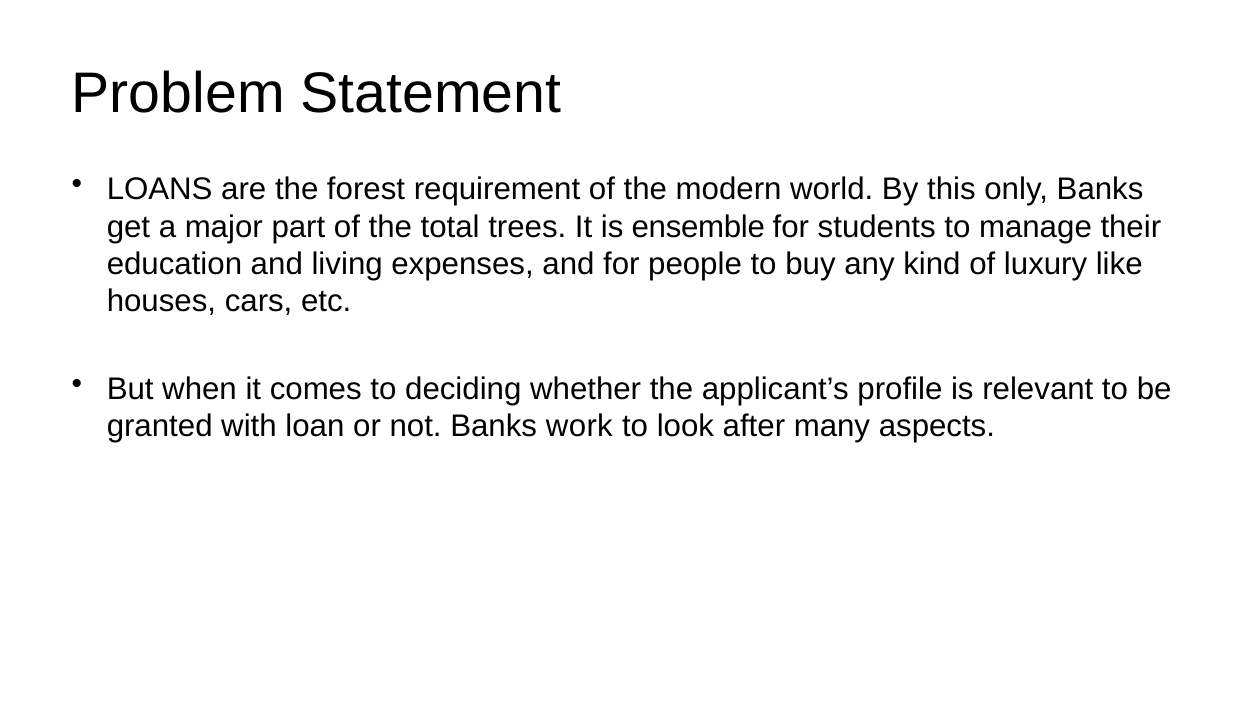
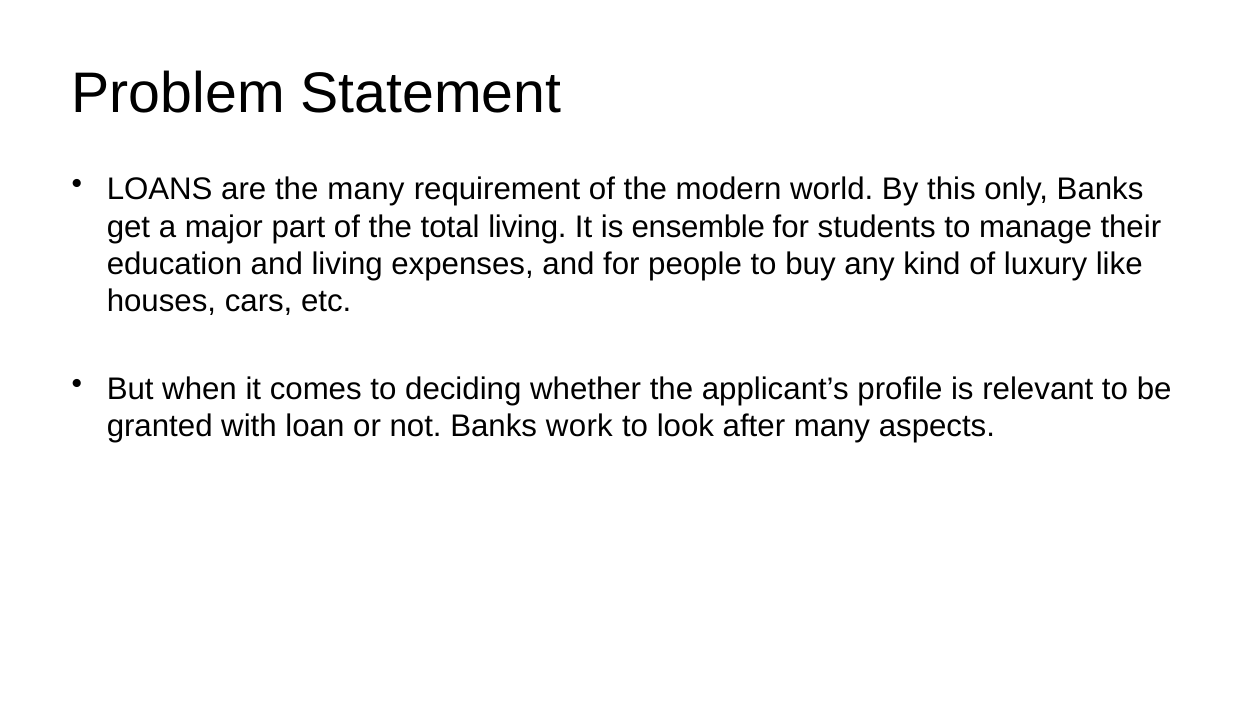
the forest: forest -> many (366, 189)
total trees: trees -> living (527, 227)
